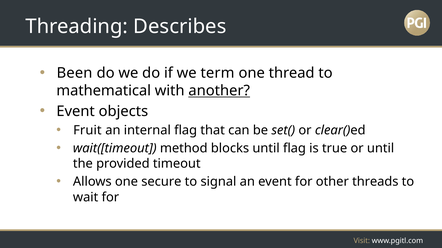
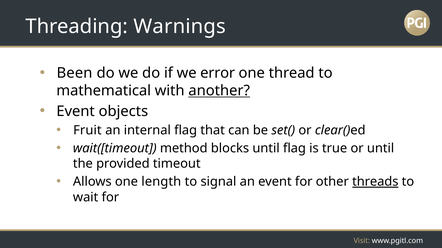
Describes: Describes -> Warnings (180, 27)
term: term -> error (218, 73)
secure: secure -> length (161, 182)
threads underline: none -> present (375, 182)
